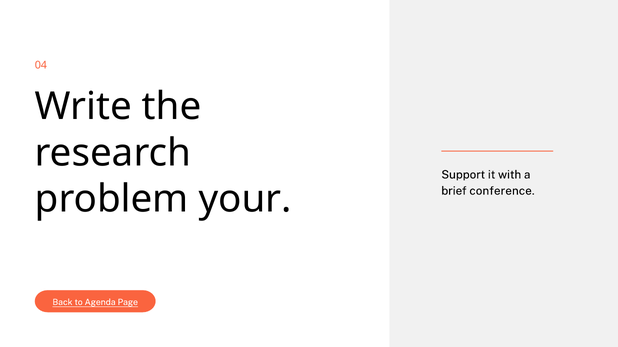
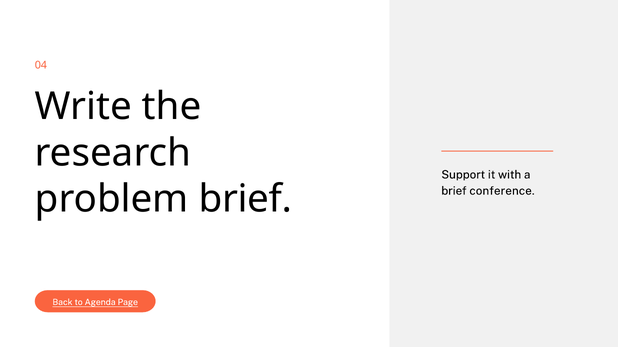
problem your: your -> brief (245, 199)
